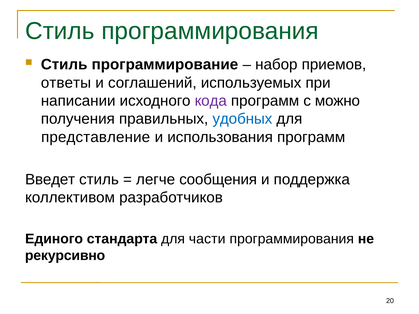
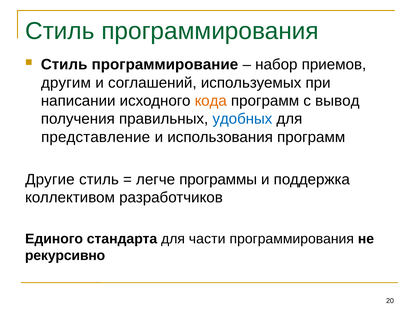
ответы: ответы -> другим (66, 83)
кода colour: purple -> orange (211, 101)
можно: можно -> вывод (337, 101)
Введет: Введет -> Другие (50, 180)
сообщения: сообщения -> программы (218, 180)
